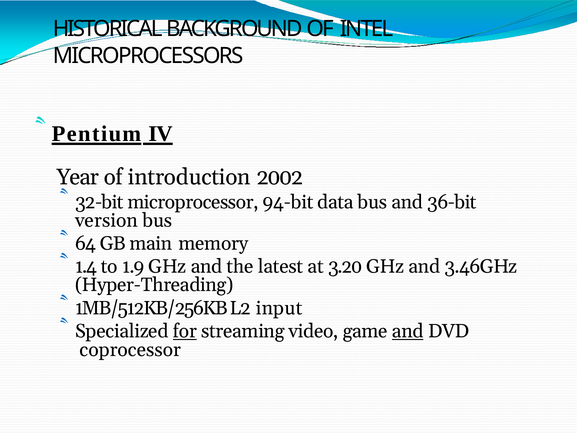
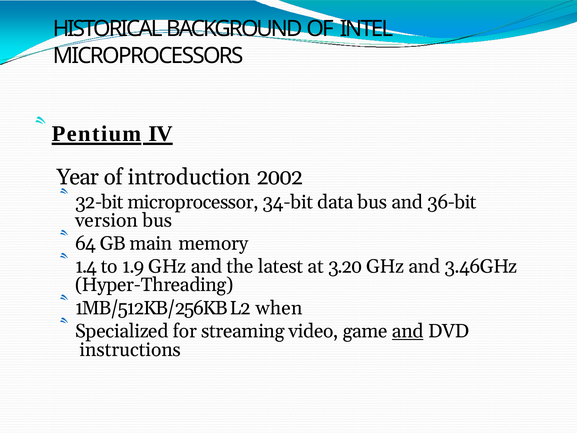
94-bit: 94-bit -> 34-bit (288, 202)
input: input -> when (279, 308)
for underline: present -> none (185, 331)
coprocessor: coprocessor -> instructions (130, 349)
